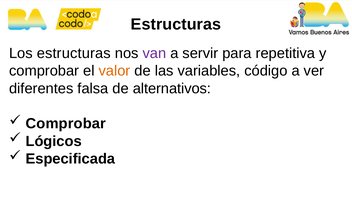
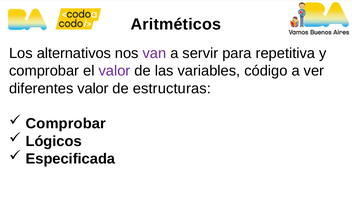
Estructuras: Estructuras -> Aritméticos (176, 24)
Los estructuras: estructuras -> alternativos (74, 53)
valor colour: orange -> purple (114, 71)
diferentes falsa: falsa -> valor (93, 88)
alternativos: alternativos -> estructuras (172, 88)
